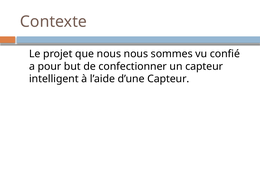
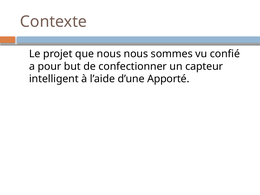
d’une Capteur: Capteur -> Apporté (168, 79)
